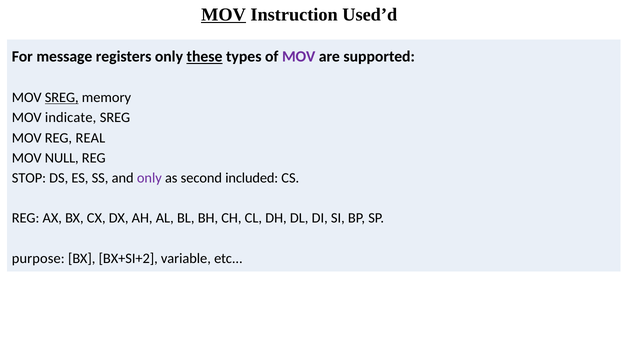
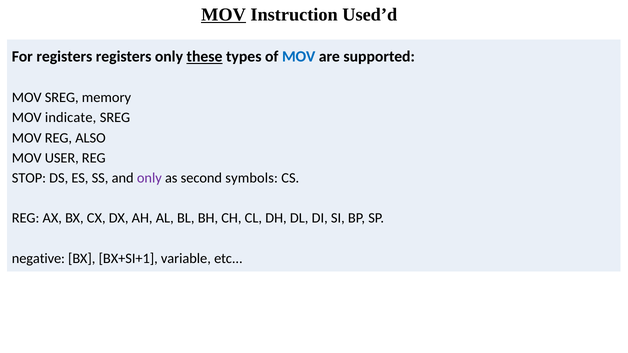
For message: message -> registers (64, 57)
MOV colour: purple -> blue (299, 57)
SREG underline: present -> none (62, 98)
REAL: REAL -> ALSO (90, 138)
NULL: NULL -> USER (62, 158)
included: included -> symbols (252, 178)
purpose: purpose -> negative (38, 259)
BX+SI+2: BX+SI+2 -> BX+SI+1 (128, 259)
